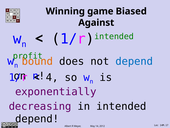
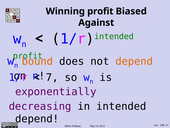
Winning game: game -> profit (100, 11)
depend colour: blue -> orange (134, 61)
4: 4 -> 7 (52, 77)
